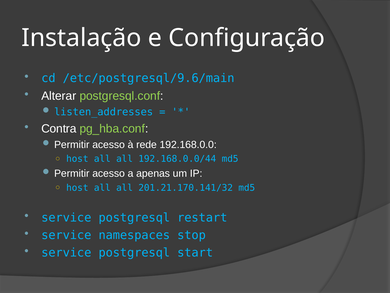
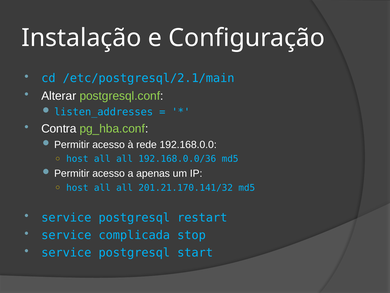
/etc/postgresql/9.6/main: /etc/postgresql/9.6/main -> /etc/postgresql/2.1/main (149, 78)
192.168.0.0/44: 192.168.0.0/44 -> 192.168.0.0/36 (177, 159)
namespaces: namespaces -> complicada (134, 235)
